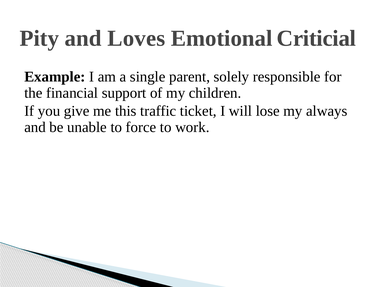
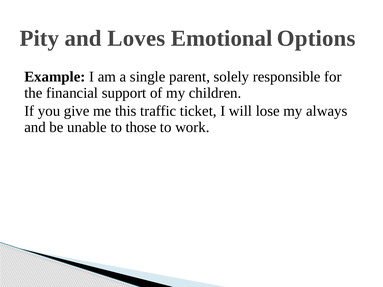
Criticial: Criticial -> Options (316, 38)
force: force -> those (141, 127)
